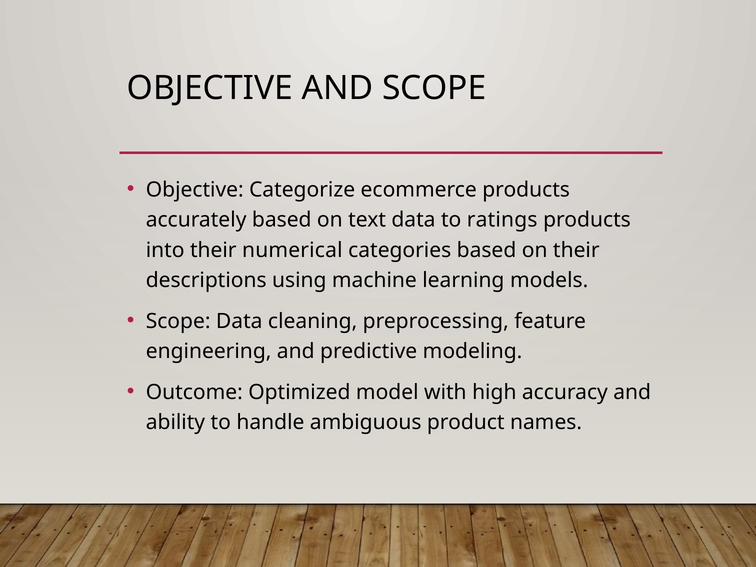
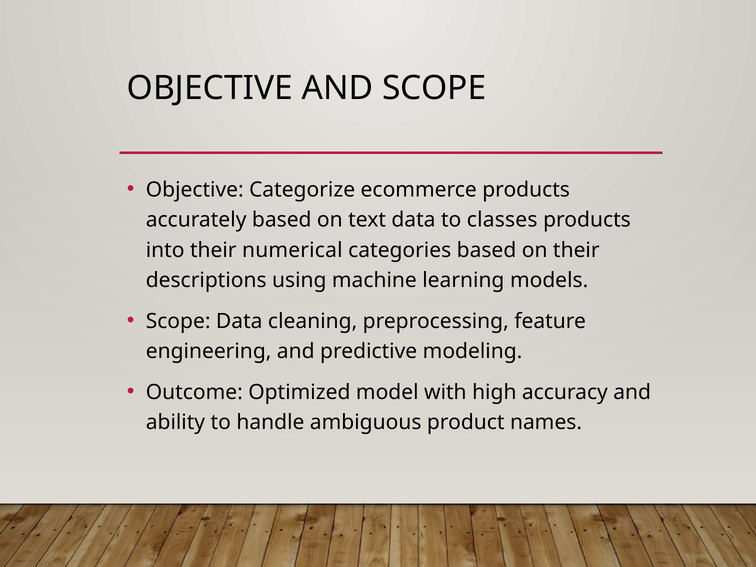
ratings: ratings -> classes (502, 220)
